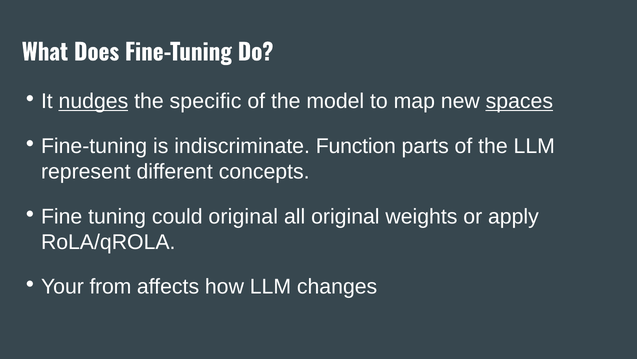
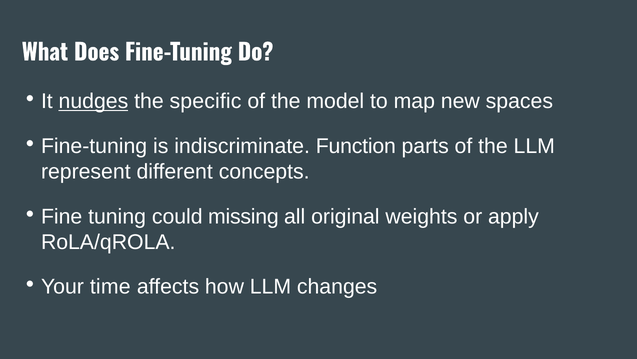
spaces underline: present -> none (519, 101)
could original: original -> missing (243, 216)
from: from -> time (110, 286)
